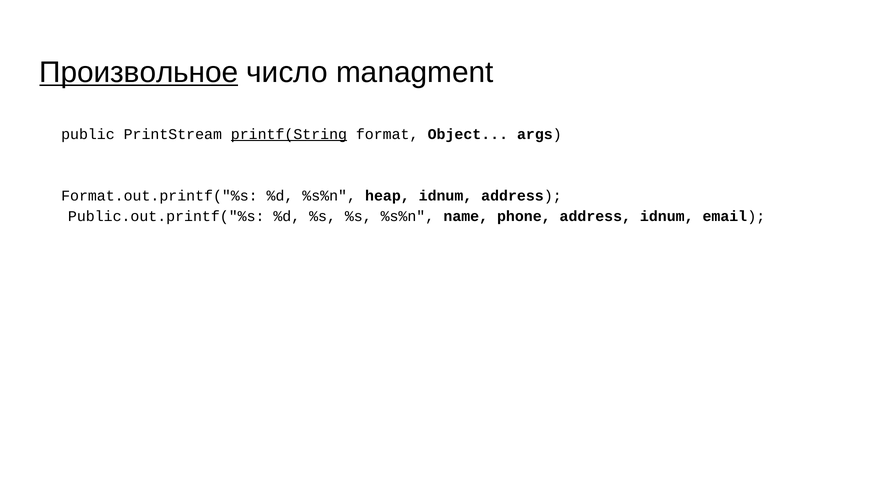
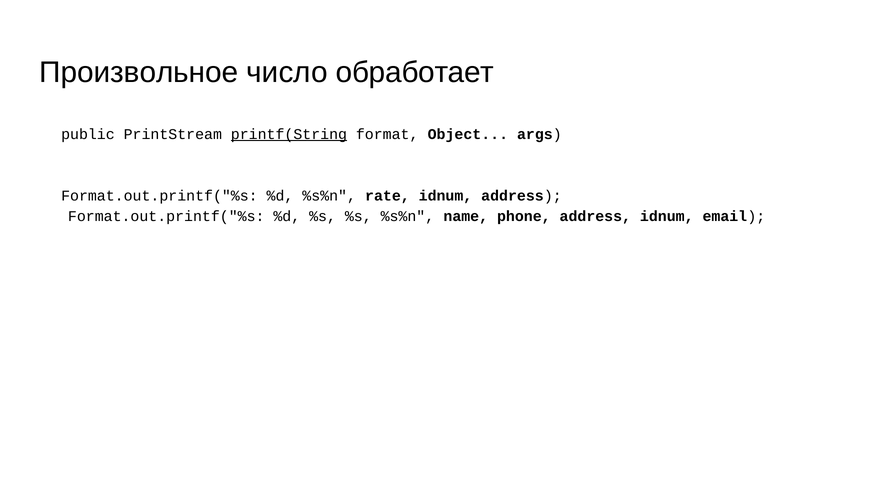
Произвольное underline: present -> none (139, 72)
managment: managment -> обработает (415, 72)
heap: heap -> rate (387, 196)
Public.out.printf("%s: Public.out.printf("%s -> Format.out.printf("%s (166, 216)
